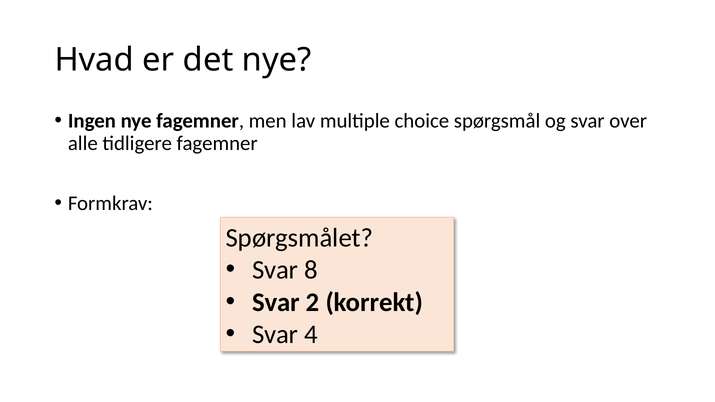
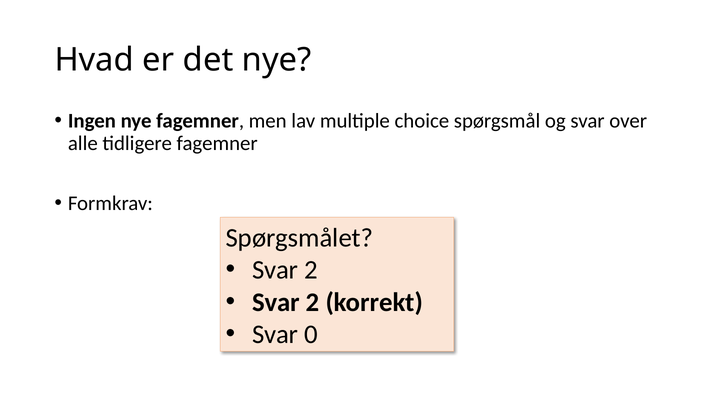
8: 8 -> 2 (311, 270)
4: 4 -> 0 (311, 334)
